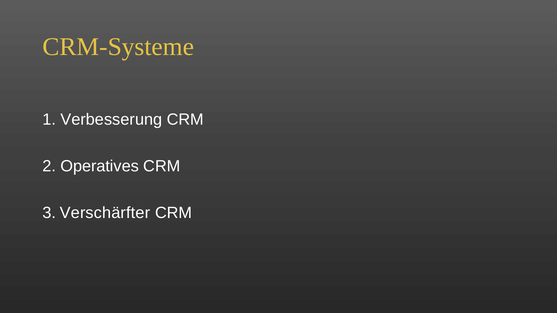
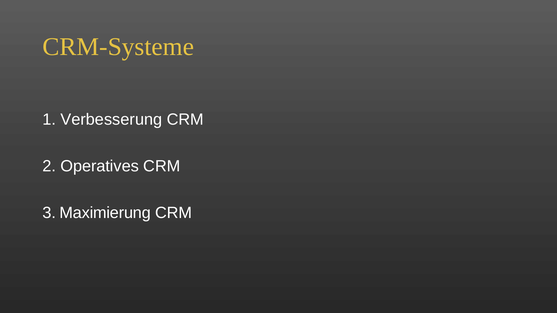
Verschärfter: Verschärfter -> Maximierung (105, 213)
